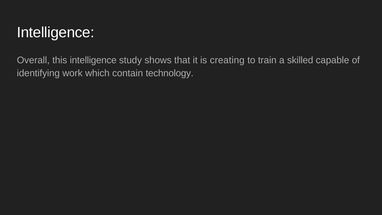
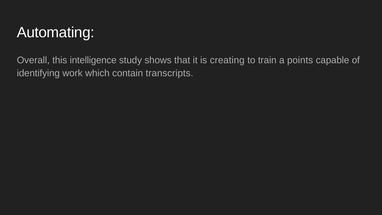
Intelligence: Intelligence -> Automating (56, 32)
skilled: skilled -> points (300, 60)
technology: technology -> transcripts (169, 73)
